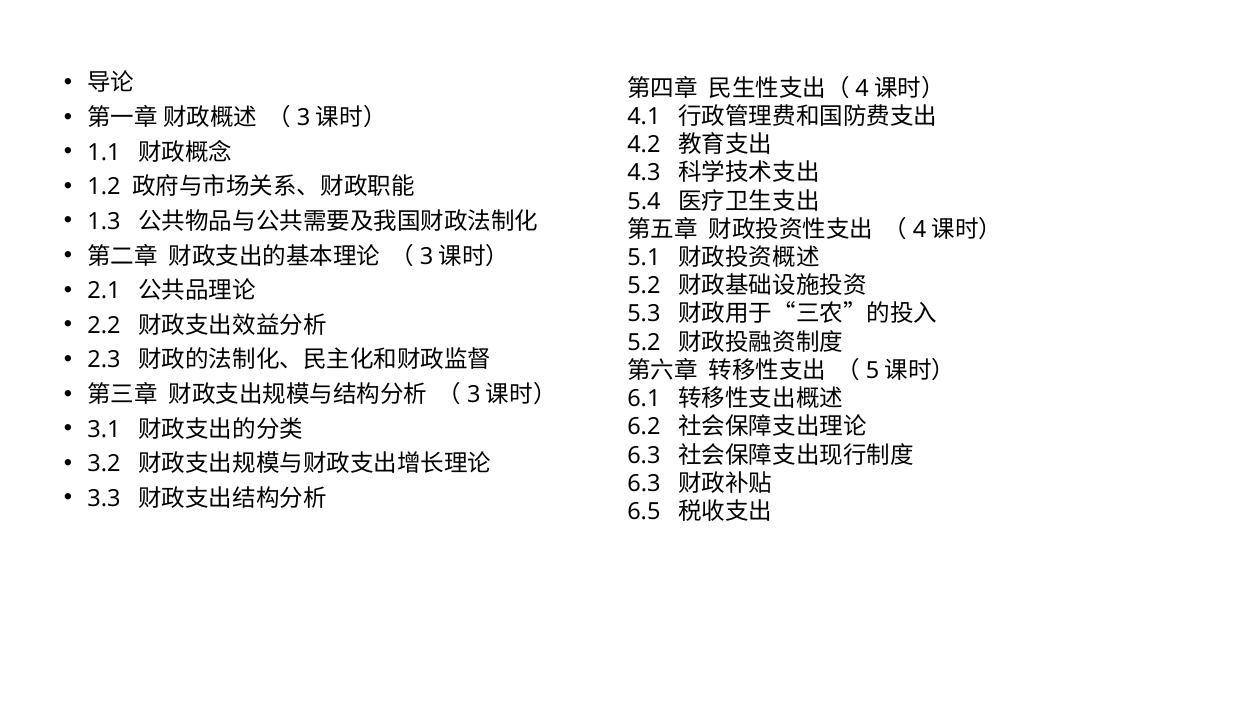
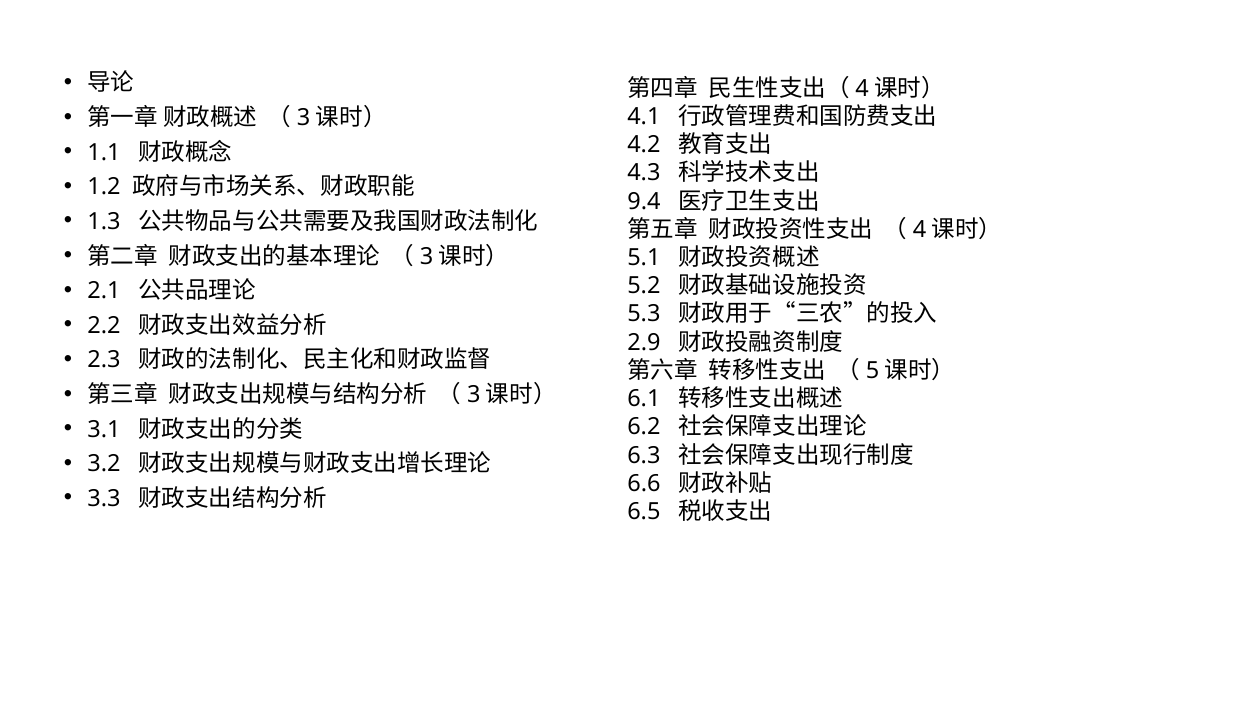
5.4: 5.4 -> 9.4 (644, 201)
5.2: 5.2 -> 2.9 (644, 342)
6.3: 6.3 -> 6.6 (644, 484)
